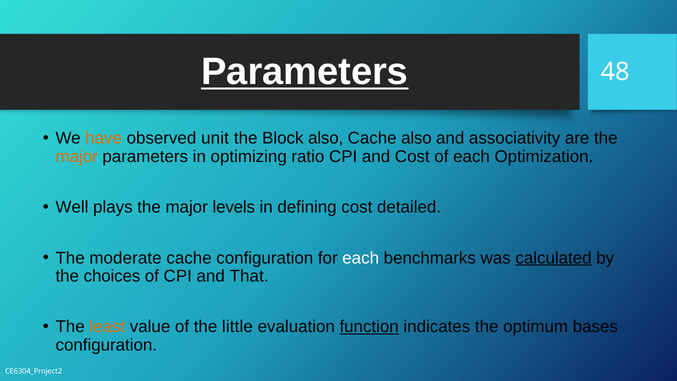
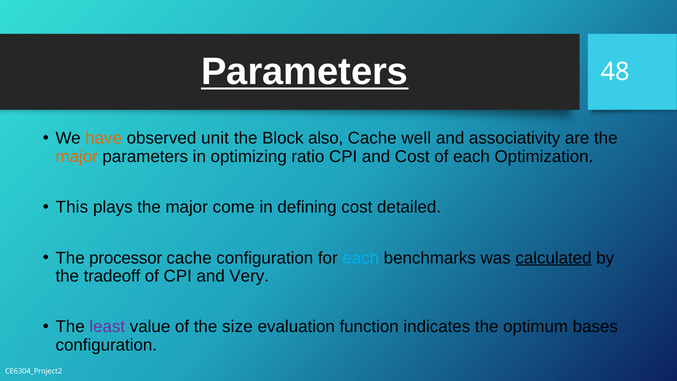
Cache also: also -> well (416, 138)
Well: Well -> This (72, 207)
levels: levels -> come (234, 207)
moderate: moderate -> processor (126, 258)
each colour: white -> light blue (361, 258)
choices: choices -> tradeoff (112, 276)
That: That -> Very (249, 276)
least colour: orange -> purple (107, 327)
little: little -> size (237, 327)
function underline: present -> none (369, 327)
